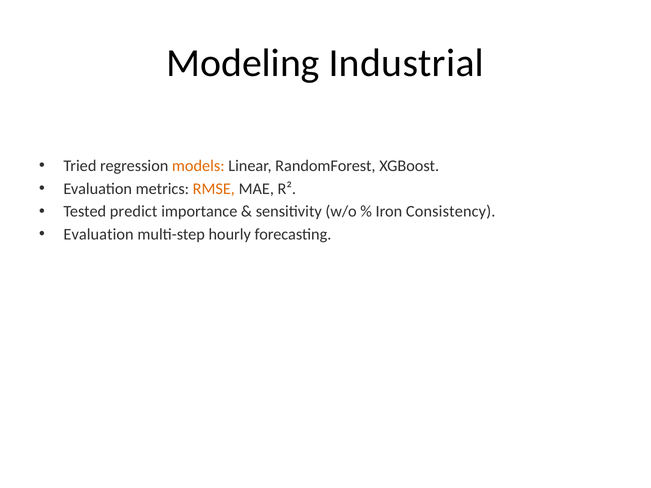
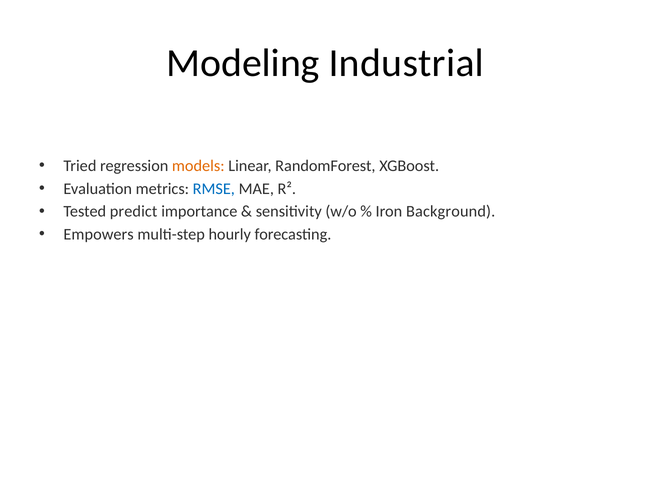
RMSE colour: orange -> blue (214, 189)
Consistency: Consistency -> Background (451, 212)
Evaluation: Evaluation -> Empowers (99, 234)
